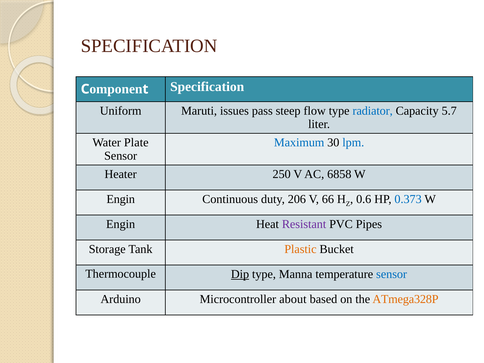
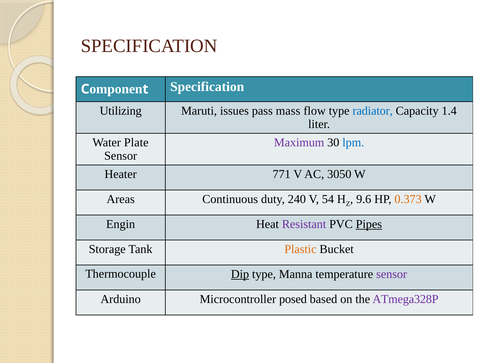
Uniform: Uniform -> Utilizing (121, 111)
steep: steep -> mass (288, 111)
5.7: 5.7 -> 1.4 (449, 111)
Maximum colour: blue -> purple (299, 143)
250: 250 -> 771 (282, 174)
6858: 6858 -> 3050 (339, 174)
Engin: Engin -> Areas (121, 199)
206: 206 -> 240 (297, 199)
66: 66 -> 54 (328, 199)
0.6: 0.6 -> 9.6 (364, 199)
0.373 colour: blue -> orange (408, 199)
Pipes underline: none -> present (369, 224)
sensor colour: blue -> purple (392, 274)
about: about -> posed (293, 299)
ATmega328P colour: orange -> purple (405, 299)
